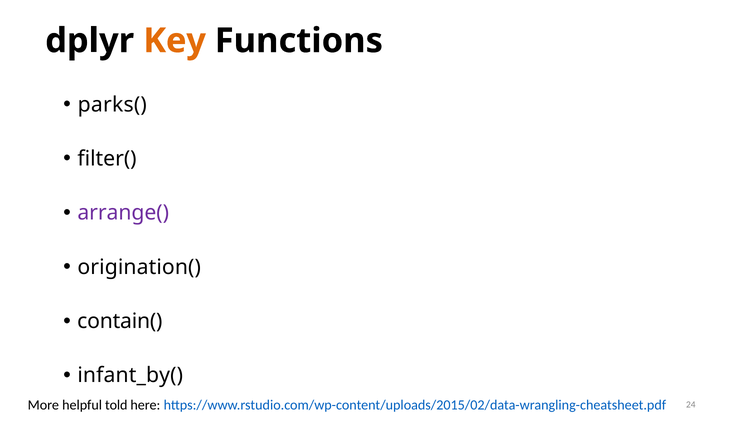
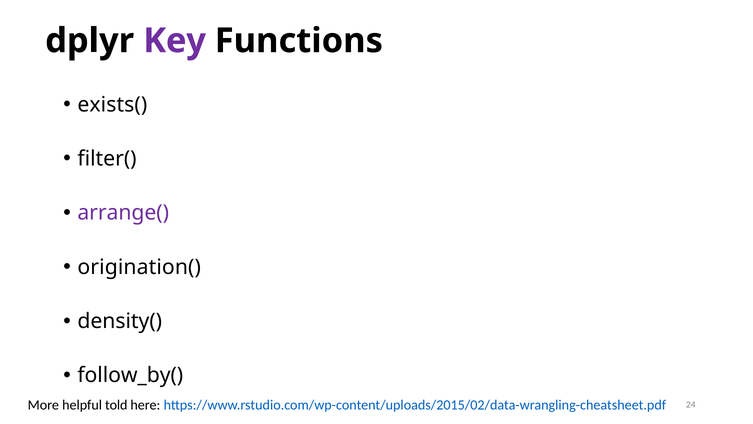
Key colour: orange -> purple (175, 41)
parks(: parks( -> exists( (112, 104)
contain(: contain( -> density( (120, 321)
infant_by(: infant_by( -> follow_by( (130, 375)
